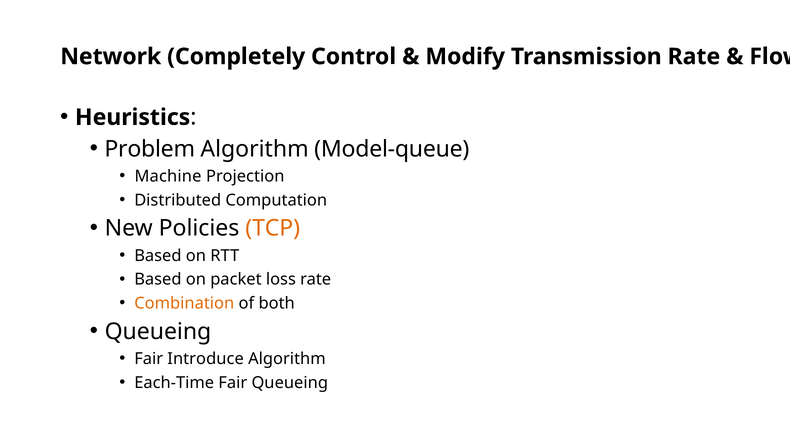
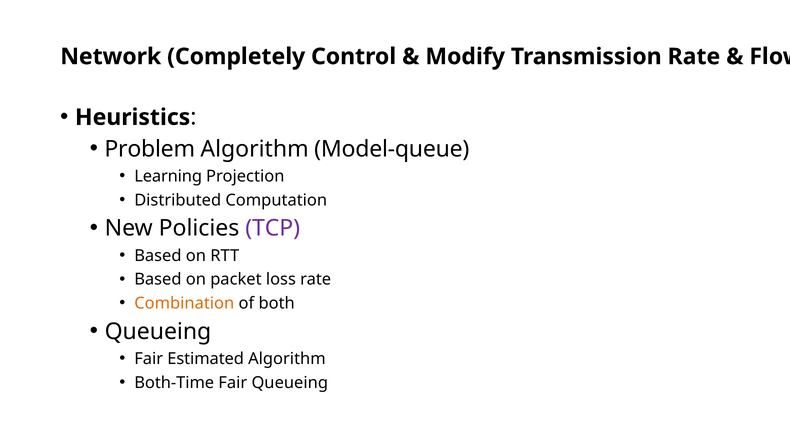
Machine: Machine -> Learning (168, 176)
TCP colour: orange -> purple (273, 229)
Introduce: Introduce -> Estimated (206, 359)
Each-Time: Each-Time -> Both-Time (174, 383)
